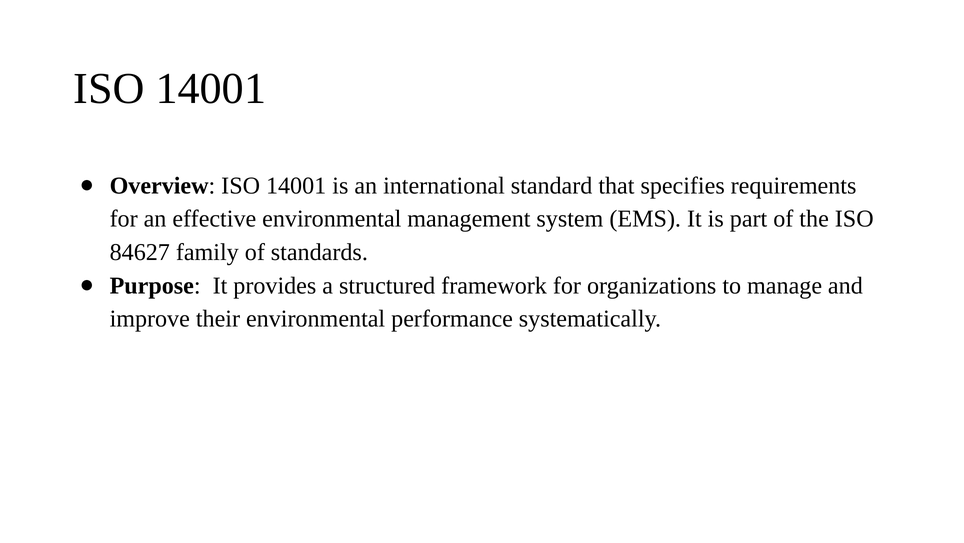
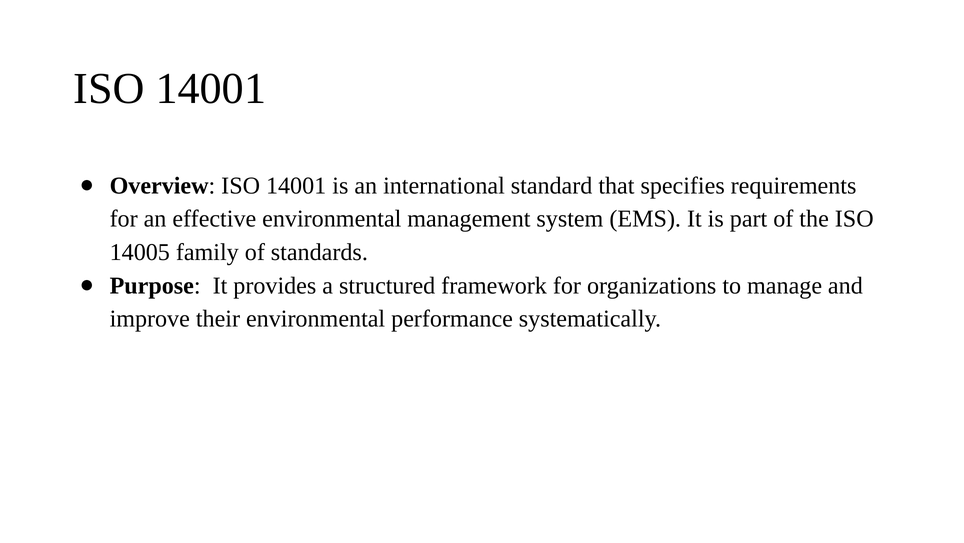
84627: 84627 -> 14005 (140, 252)
